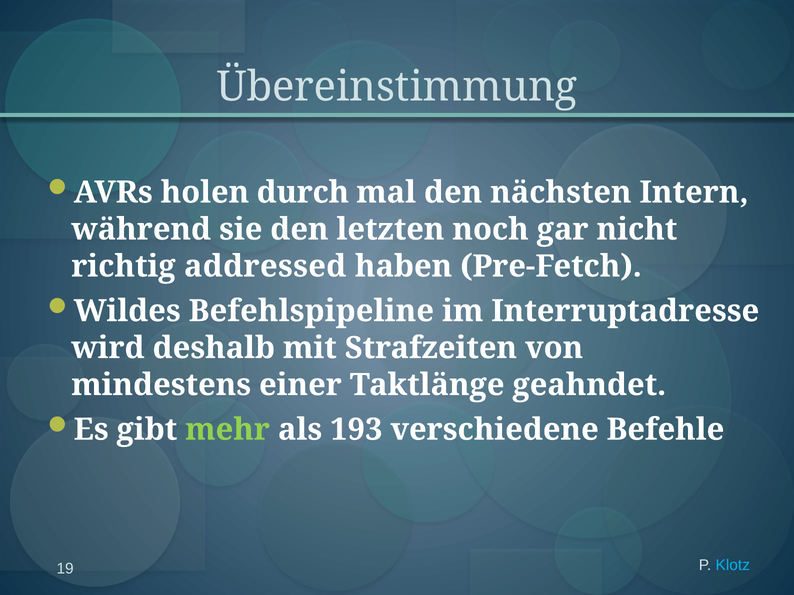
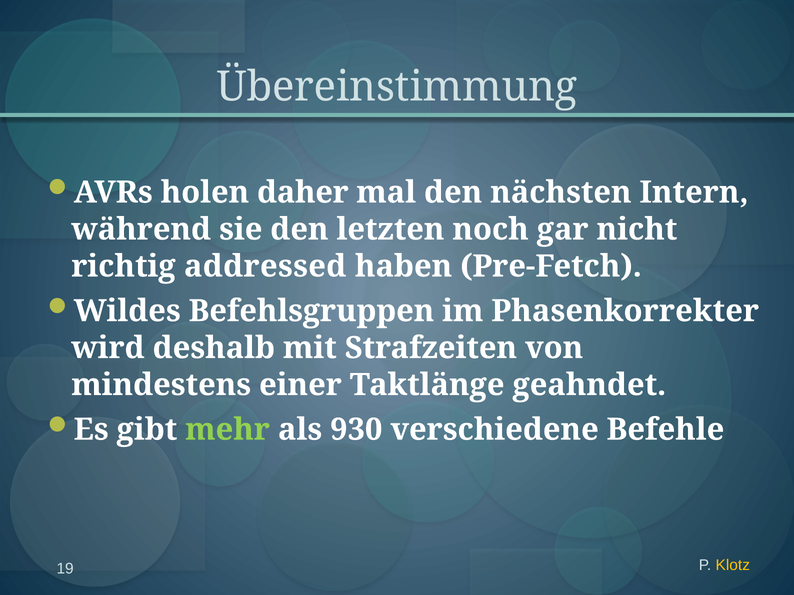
durch: durch -> daher (303, 193)
Befehlspipeline: Befehlspipeline -> Befehlsgruppen (311, 311)
Interruptadresse: Interruptadresse -> Phasenkorrekter (625, 311)
193: 193 -> 930 (356, 430)
Klotz colour: light blue -> yellow (733, 566)
